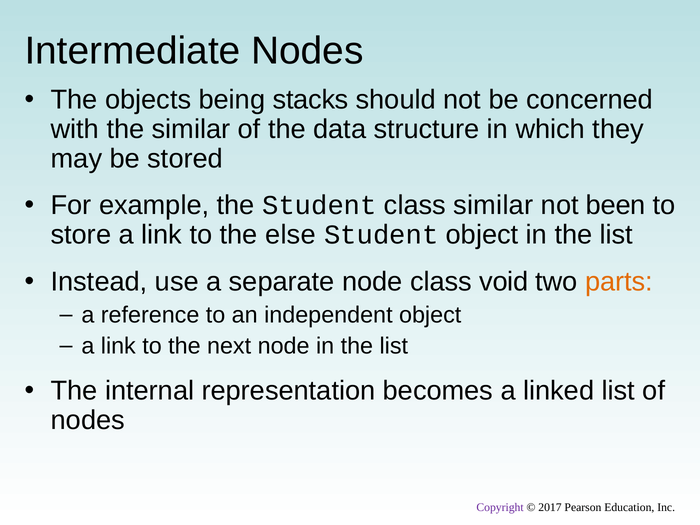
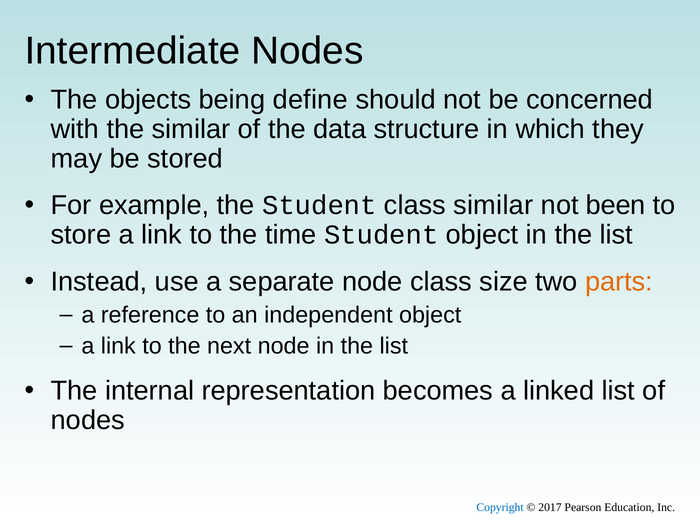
stacks: stacks -> define (310, 100)
else: else -> time (291, 235)
void: void -> size (504, 282)
Copyright colour: purple -> blue (500, 507)
